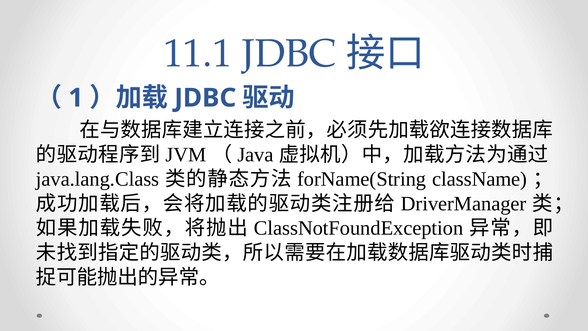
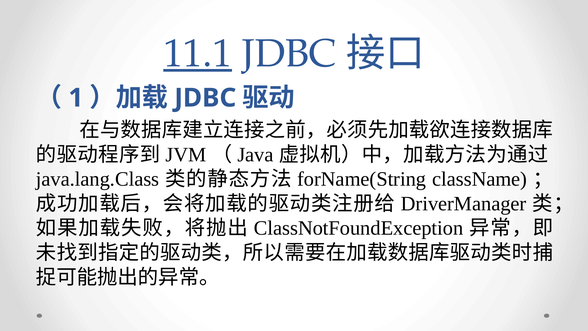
11.1 underline: none -> present (198, 53)
